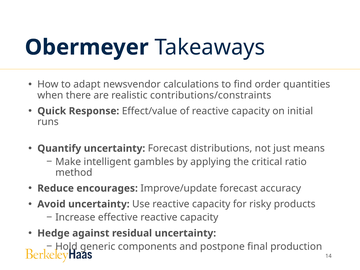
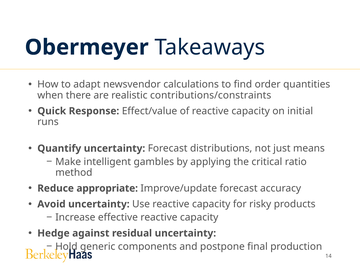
encourages: encourages -> appropriate (107, 188)
